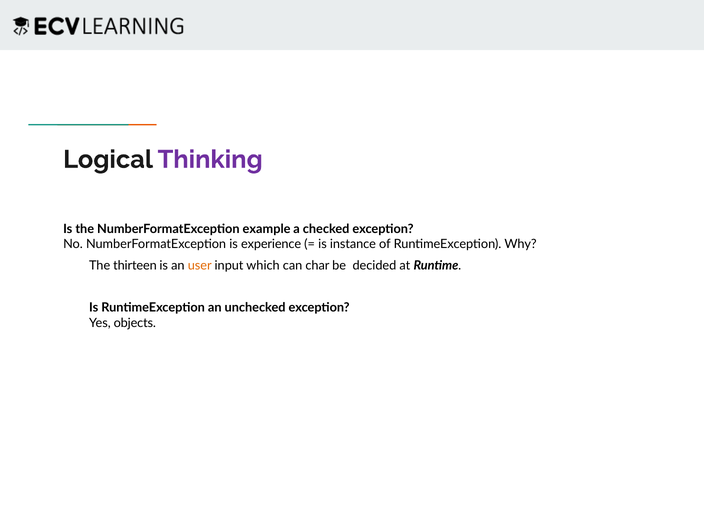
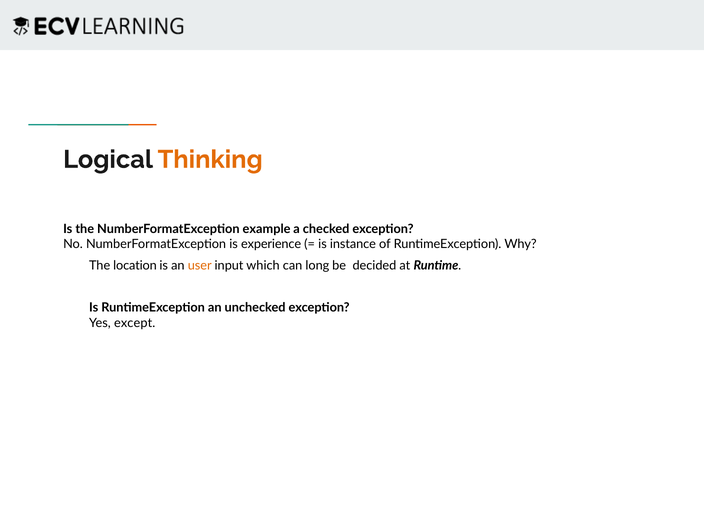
Thinking colour: purple -> orange (210, 159)
thirteen: thirteen -> location (135, 265)
char: char -> long (317, 265)
objects: objects -> except (135, 323)
